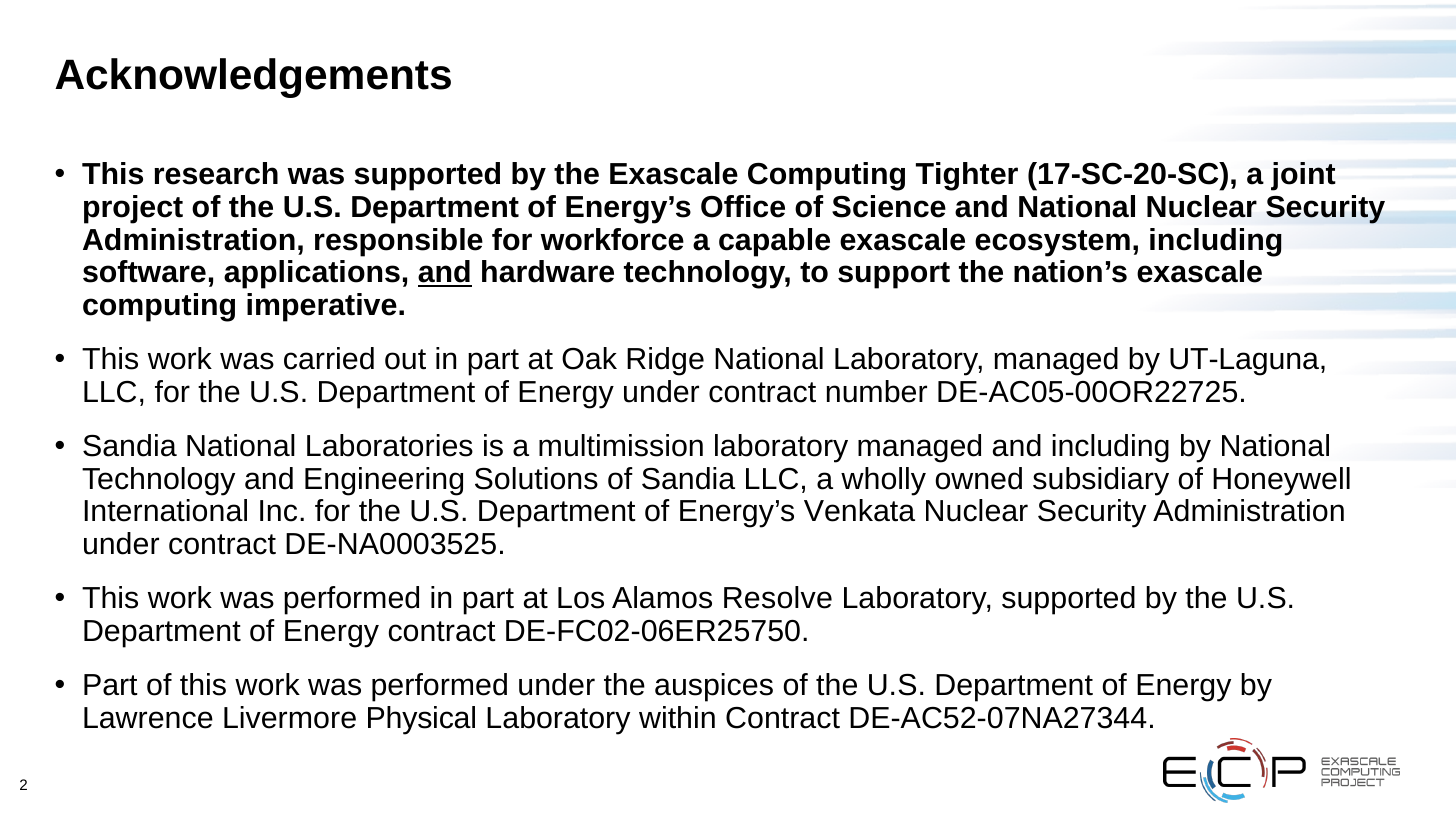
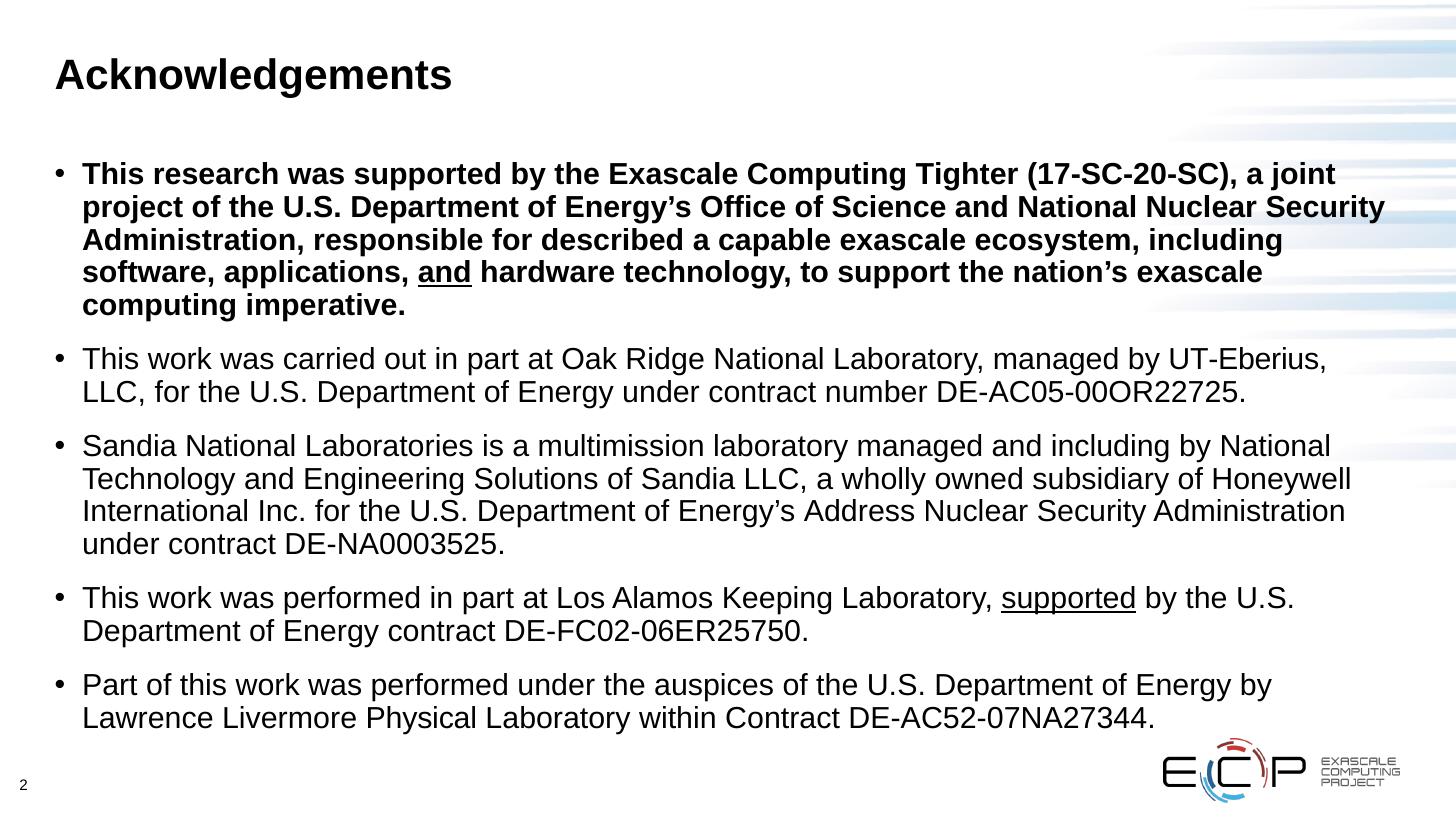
workforce: workforce -> described (613, 240)
UT-Laguna: UT-Laguna -> UT-Eberius (1248, 360)
Venkata: Venkata -> Address (860, 512)
Resolve: Resolve -> Keeping (777, 599)
supported underline: none -> present (1069, 599)
